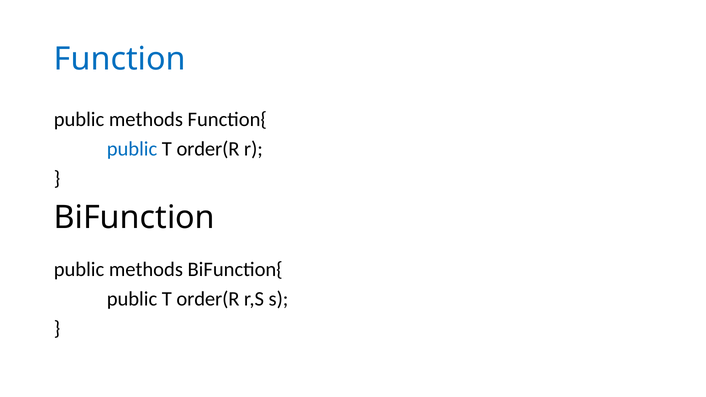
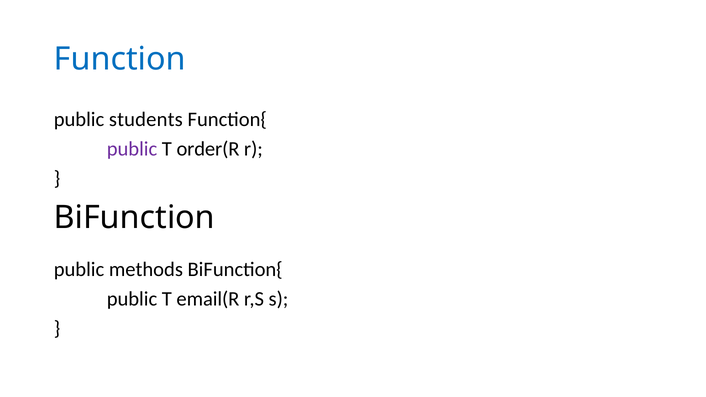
methods: methods -> students (146, 119)
public colour: blue -> purple (132, 149)
order(R: order(R -> email(R (208, 299)
